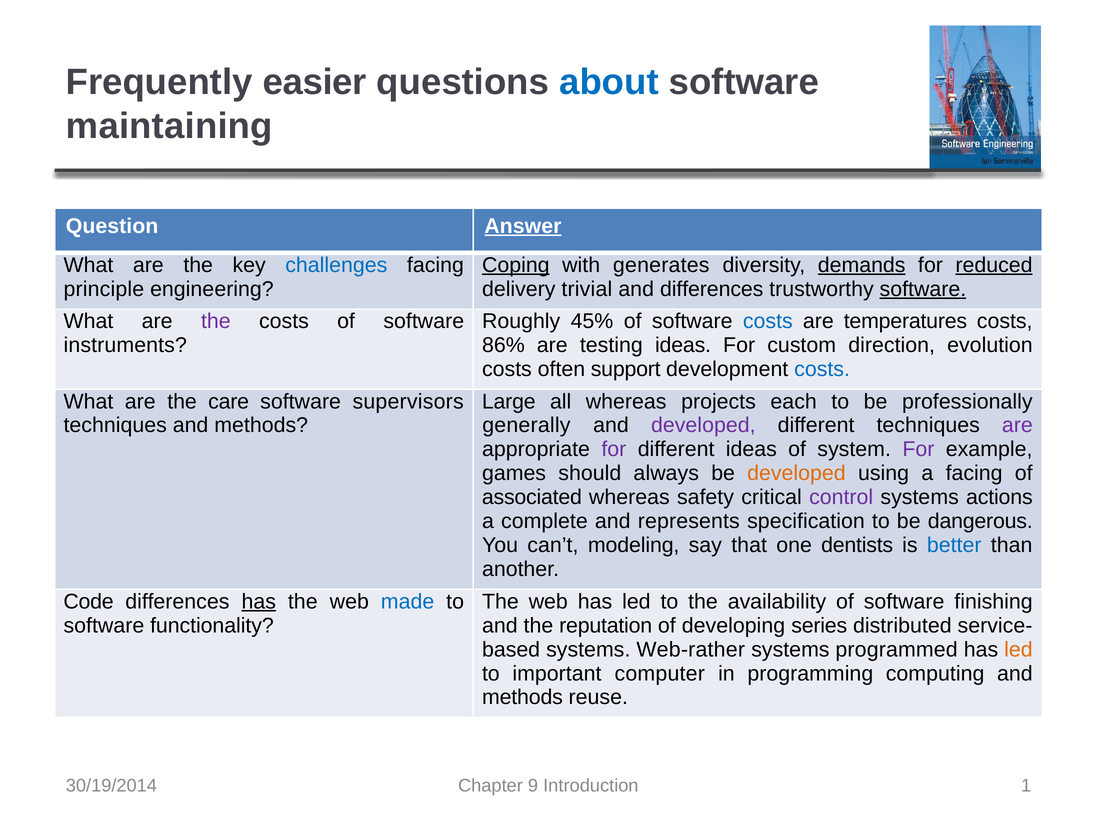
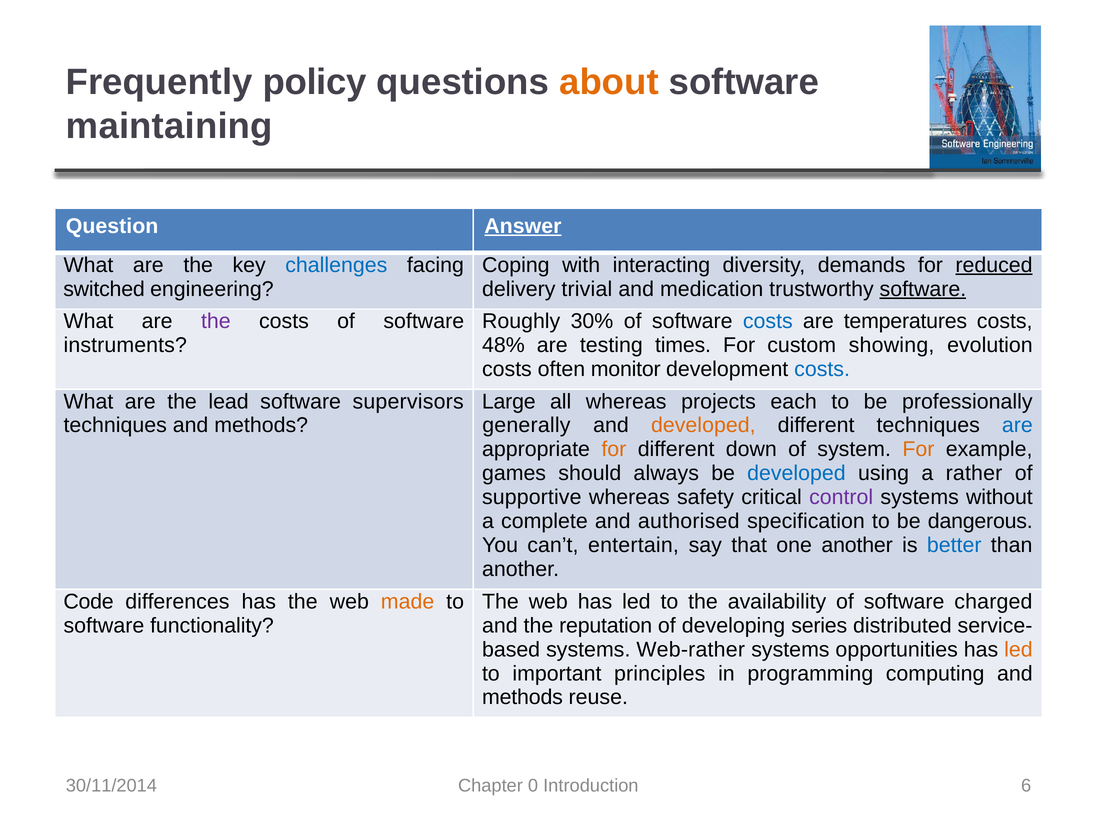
easier: easier -> policy (315, 82)
about colour: blue -> orange (609, 82)
Coping underline: present -> none (516, 265)
generates: generates -> interacting (661, 265)
demands underline: present -> none (862, 265)
principle: principle -> switched (104, 289)
and differences: differences -> medication (712, 289)
45%: 45% -> 30% (592, 321)
86%: 86% -> 48% (503, 345)
testing ideas: ideas -> times (683, 345)
direction: direction -> showing (892, 345)
support: support -> monitor (626, 369)
care: care -> lead (229, 401)
developed colour: purple -> orange (703, 425)
are colour: purple -> blue (1017, 425)
for colour: purple -> orange (614, 449)
different ideas: ideas -> down (751, 449)
For colour: purple -> orange (918, 449)
developed colour: orange -> blue (796, 473)
a facing: facing -> rather (974, 473)
associated: associated -> supportive (532, 497)
actions: actions -> without (999, 497)
represents: represents -> authorised (689, 521)
modeling: modeling -> entertain (633, 545)
one dentists: dentists -> another (857, 545)
has underline: present -> none (259, 601)
made colour: blue -> orange (408, 601)
finishing: finishing -> charged (993, 601)
programmed: programmed -> opportunities (897, 649)
computer: computer -> principles (660, 673)
30/19/2014: 30/19/2014 -> 30/11/2014 (111, 786)
9: 9 -> 0 (533, 786)
1: 1 -> 6 (1026, 786)
